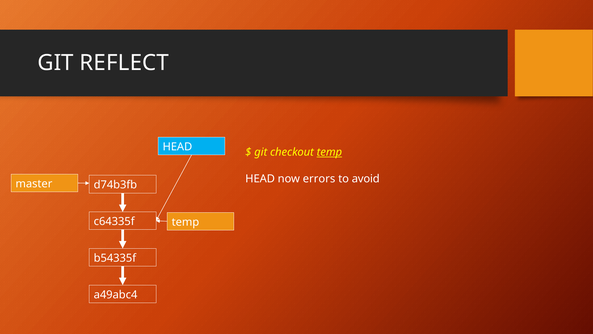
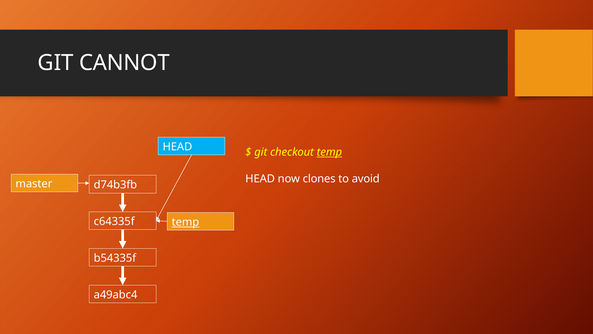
REFLECT: REFLECT -> CANNOT (124, 63)
errors: errors -> clones (319, 179)
temp underline: none -> present (185, 222)
